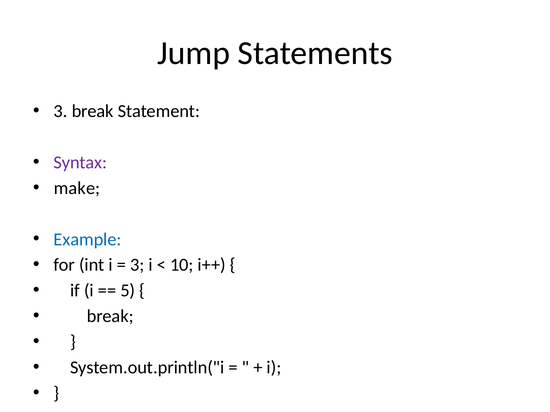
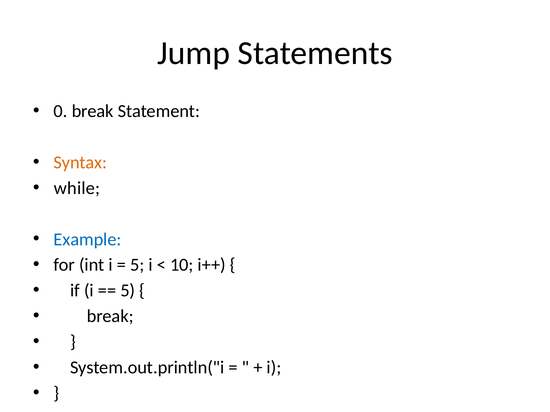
3: 3 -> 0 (61, 111)
Syntax colour: purple -> orange (80, 163)
make: make -> while (77, 188)
3: 3 -> 5 (137, 265)
